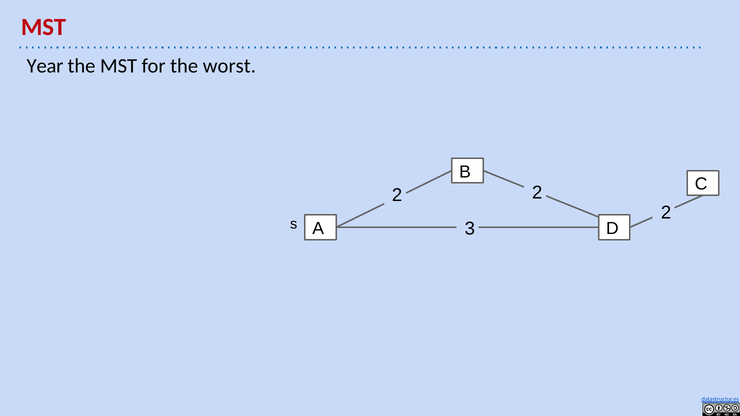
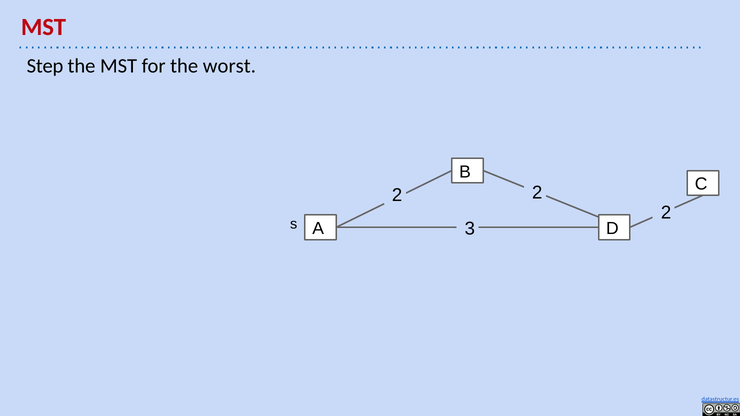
Year: Year -> Step (45, 66)
